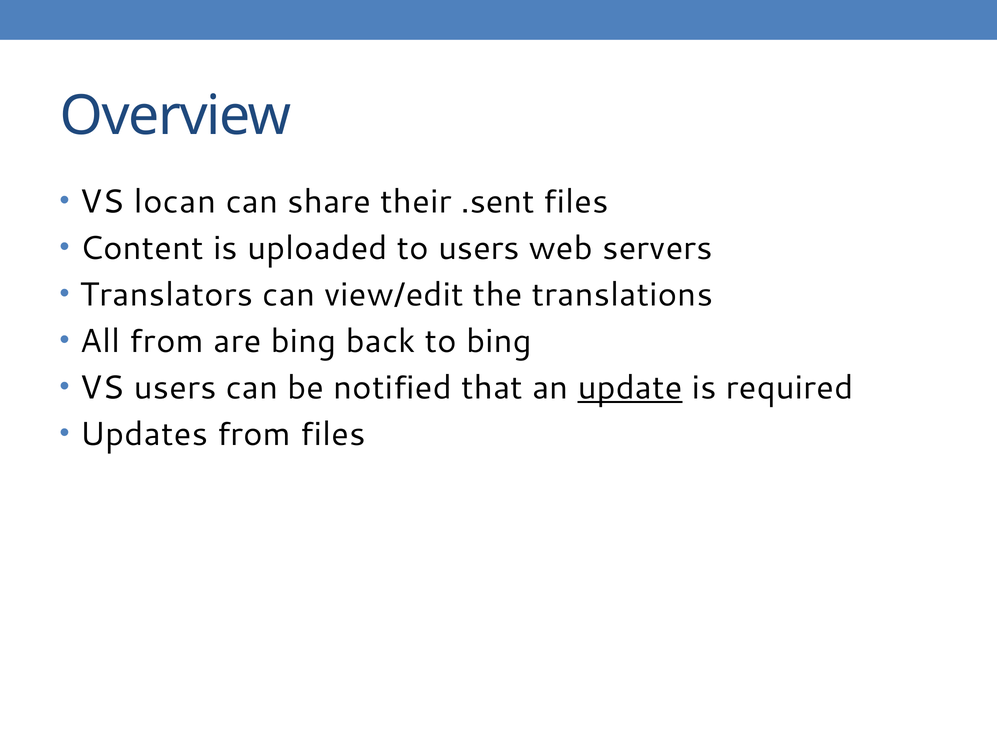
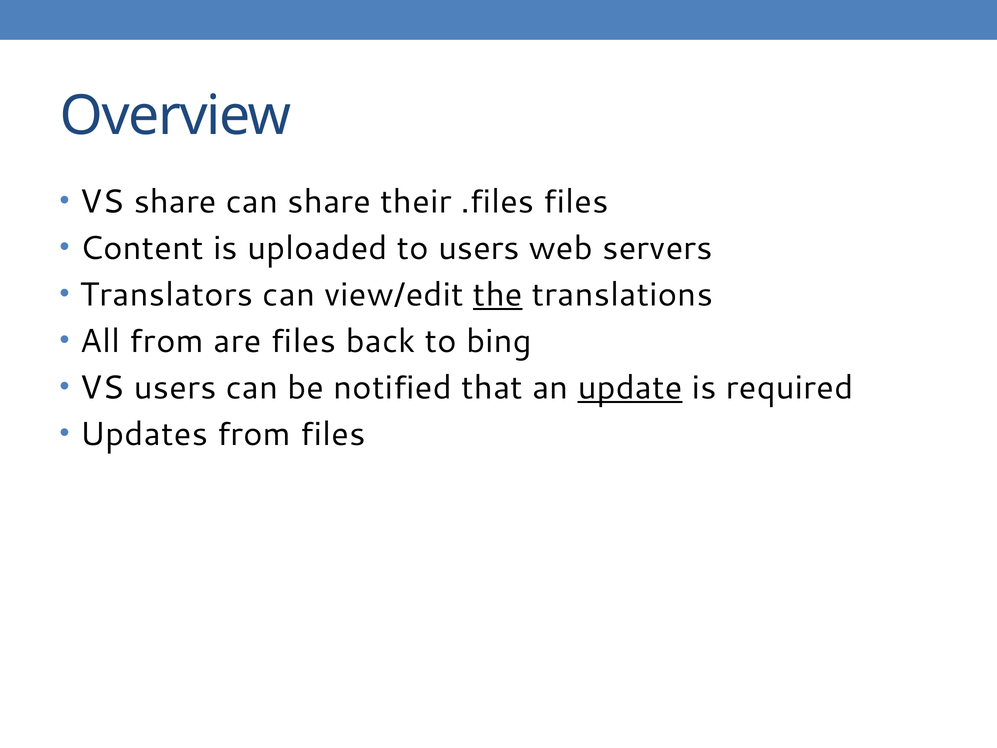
VS locan: locan -> share (175, 202)
.sent: .sent -> .files (498, 202)
the underline: none -> present (498, 295)
are bing: bing -> files (303, 341)
